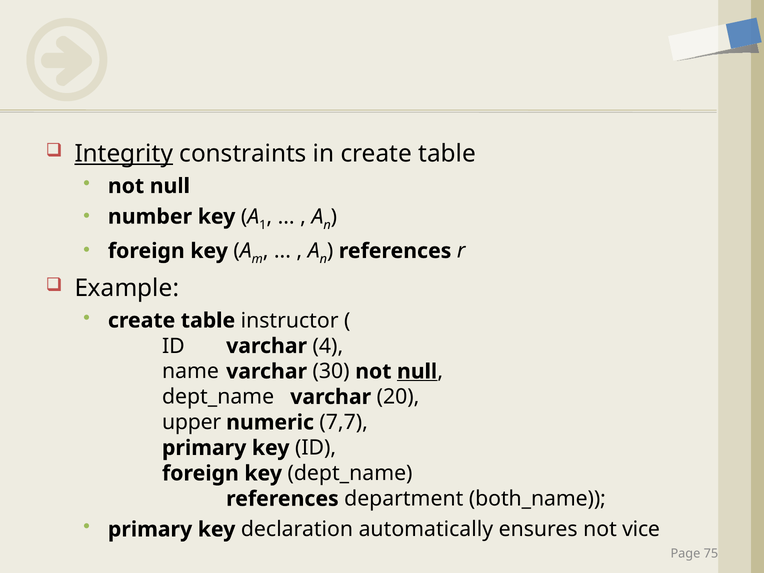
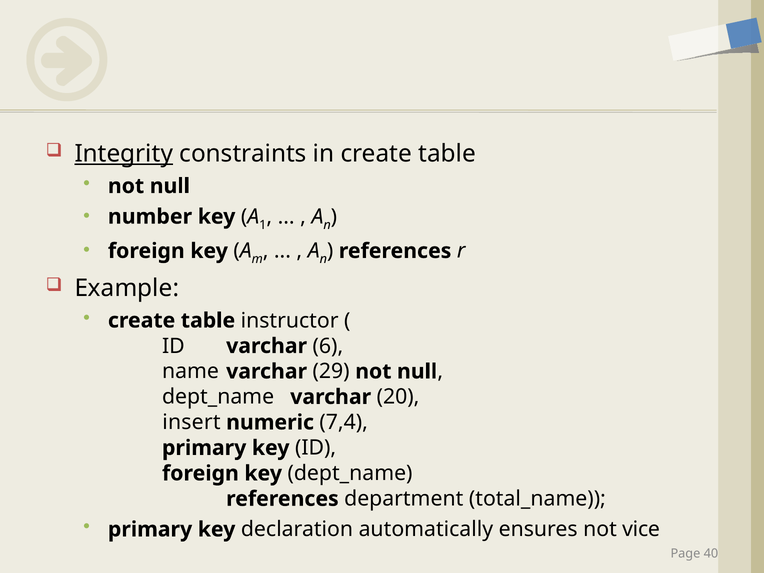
4: 4 -> 6 (328, 346)
30: 30 -> 29 (331, 371)
null underline: present -> none (417, 371)
upper: upper -> insert (191, 422)
7,7: 7,7 -> 7,4 (344, 422)
both_name: both_name -> total_name (537, 499)
75: 75 -> 40 (711, 553)
